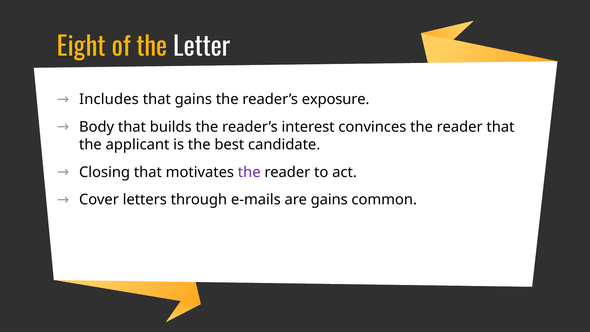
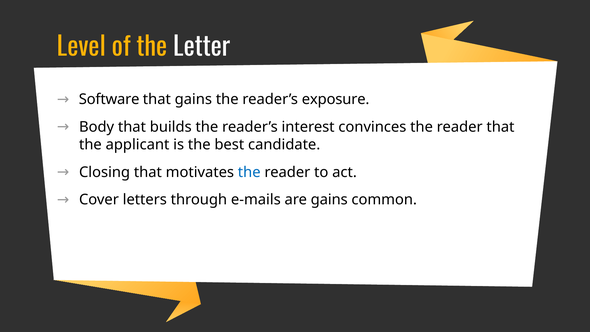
Eight: Eight -> Level (81, 47)
Includes: Includes -> Software (109, 99)
the colour: purple -> blue (249, 172)
